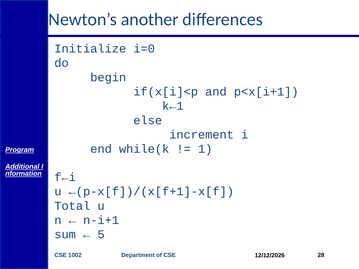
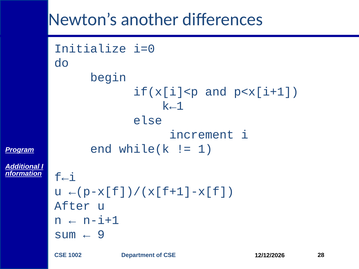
Total: Total -> After (72, 206)
5: 5 -> 9 (101, 235)
